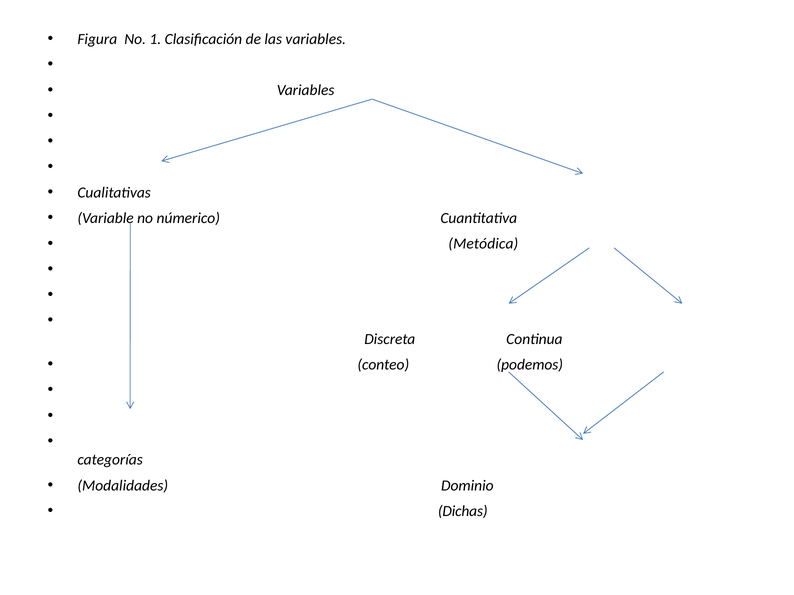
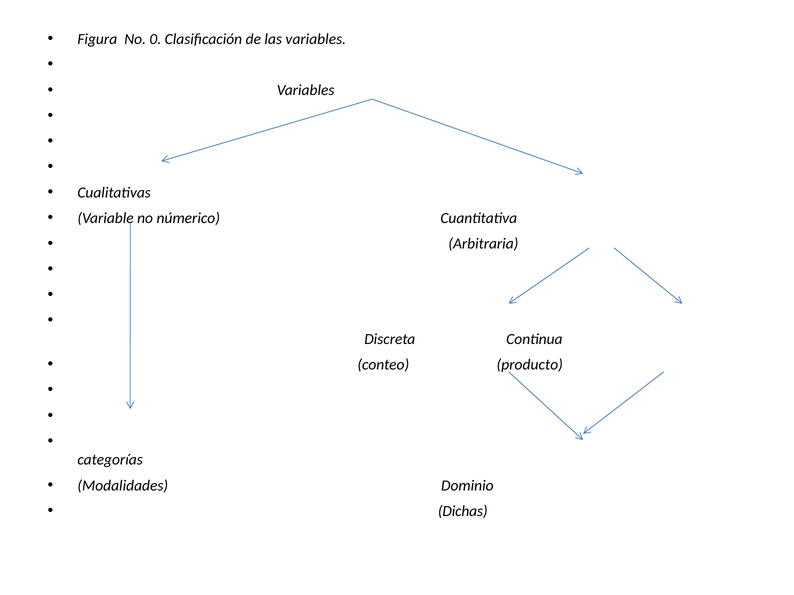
1: 1 -> 0 (155, 39)
Metódica: Metódica -> Arbitraria (483, 244)
podemos: podemos -> producto (530, 365)
